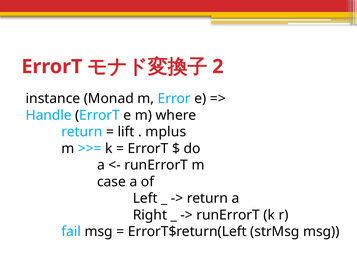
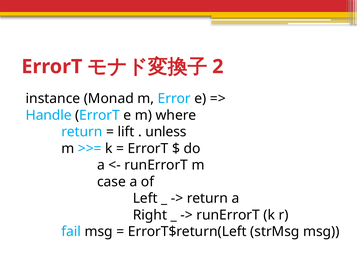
mplus: mplus -> unless (166, 132)
